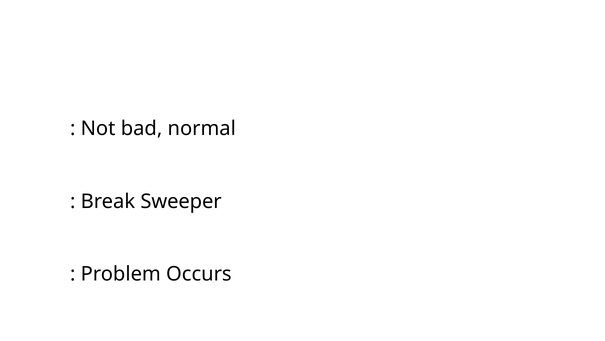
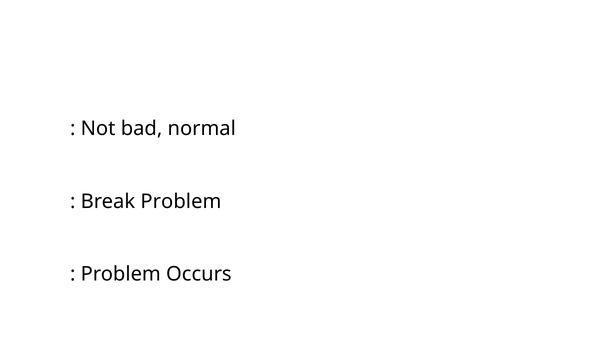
Break Sweeper: Sweeper -> Problem (181, 201)
